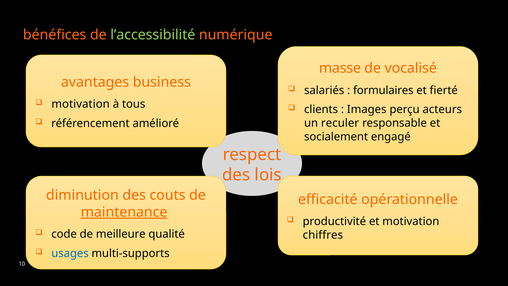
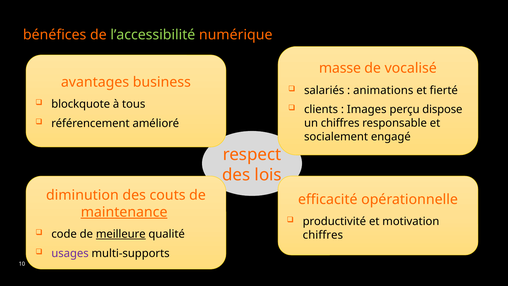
formulaires: formulaires -> animations (383, 90)
motivation: motivation -> blockquote (81, 104)
acteurs: acteurs -> dispose (442, 109)
un reculer: reculer -> chiffres (340, 123)
meilleure underline: none -> present (121, 234)
usages colour: blue -> purple (70, 253)
